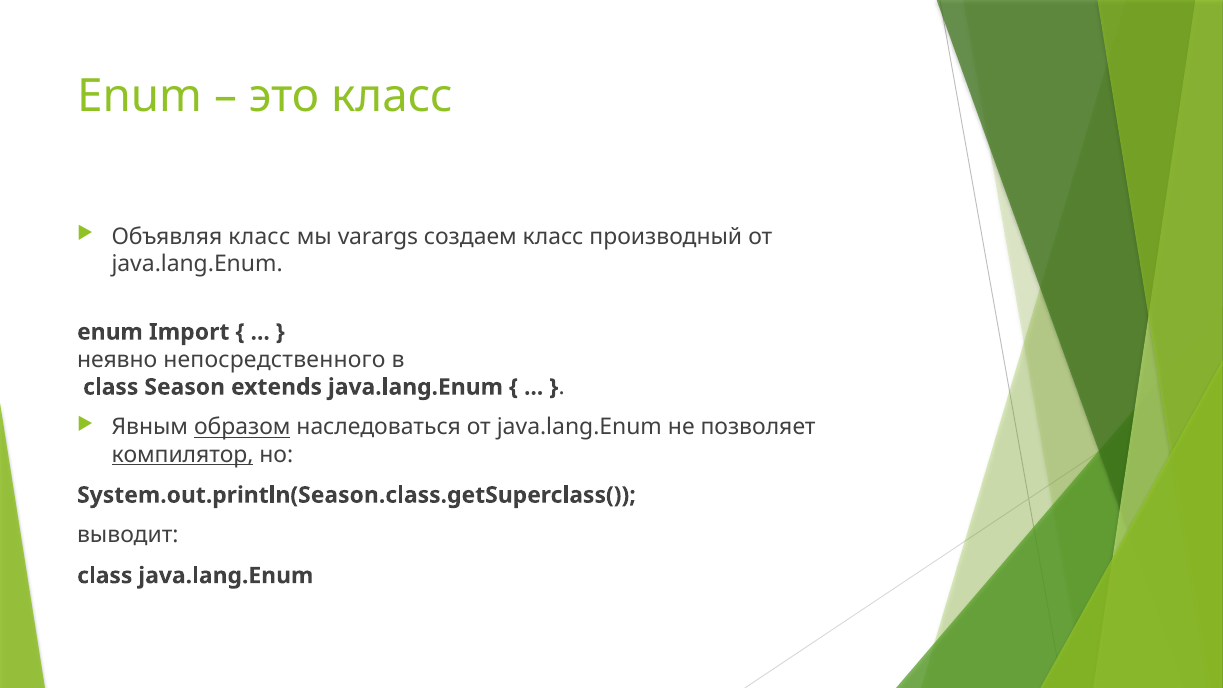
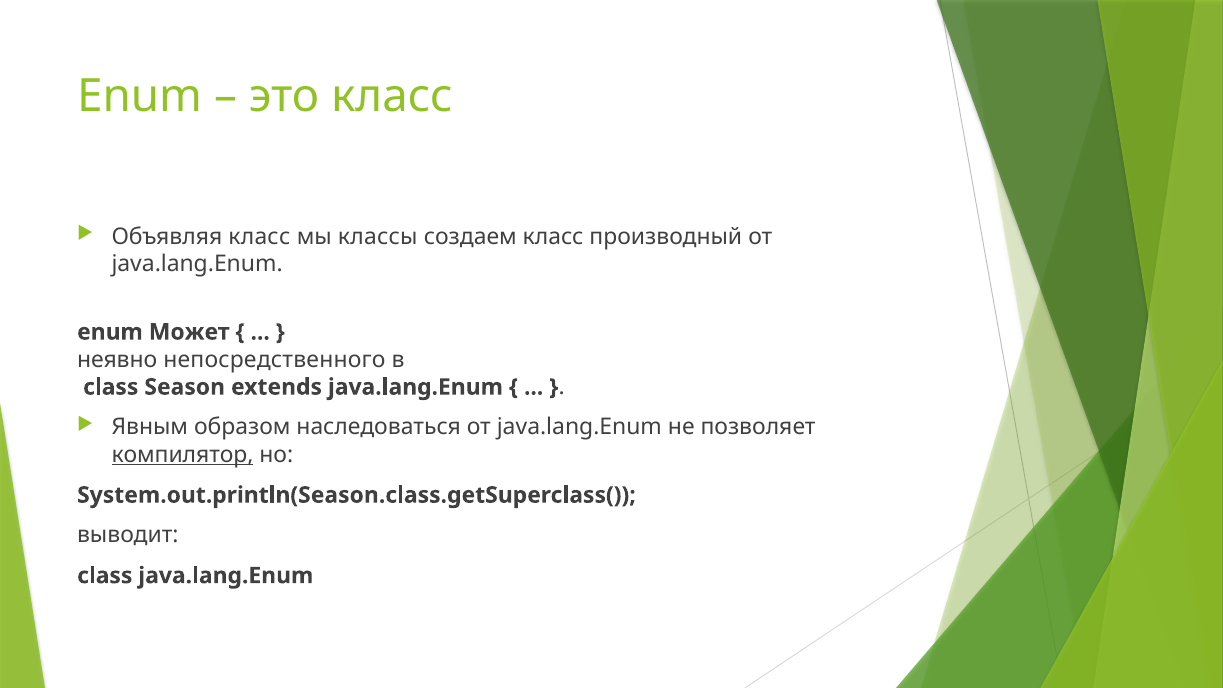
varargs: varargs -> классы (378, 237)
Import: Import -> Может (189, 332)
образом underline: present -> none (242, 427)
